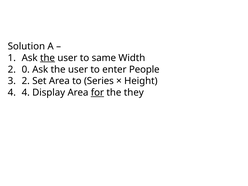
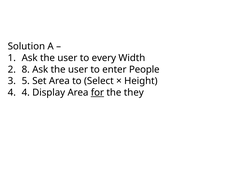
the underline: present -> none (47, 58)
same: same -> every (104, 58)
0: 0 -> 8 (26, 69)
3 2: 2 -> 5 (26, 81)
Series: Series -> Select (99, 81)
